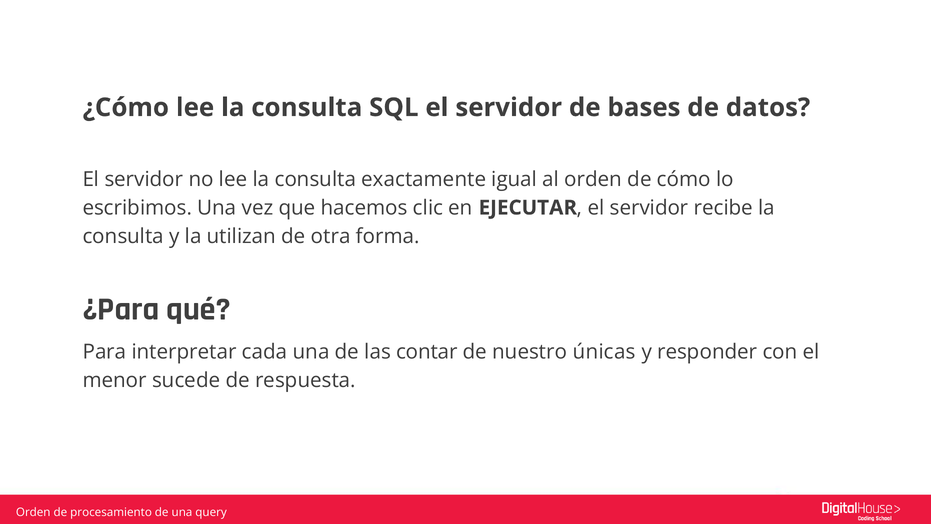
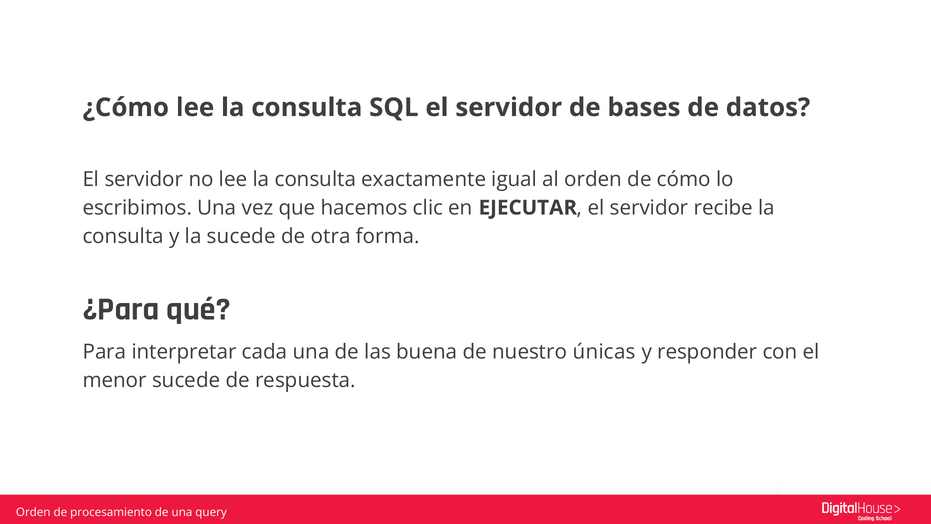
la utilizan: utilizan -> sucede (241, 236)
contar: contar -> buena (427, 352)
